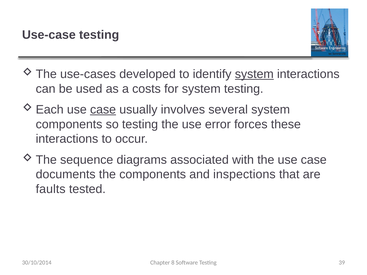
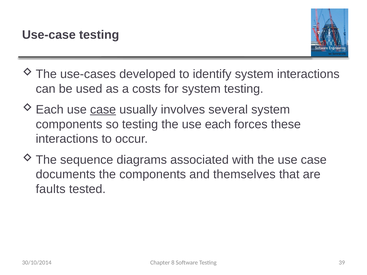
system underline: present -> none (254, 74)
error: error -> each (218, 124)
inspections: inspections -> themselves (244, 175)
